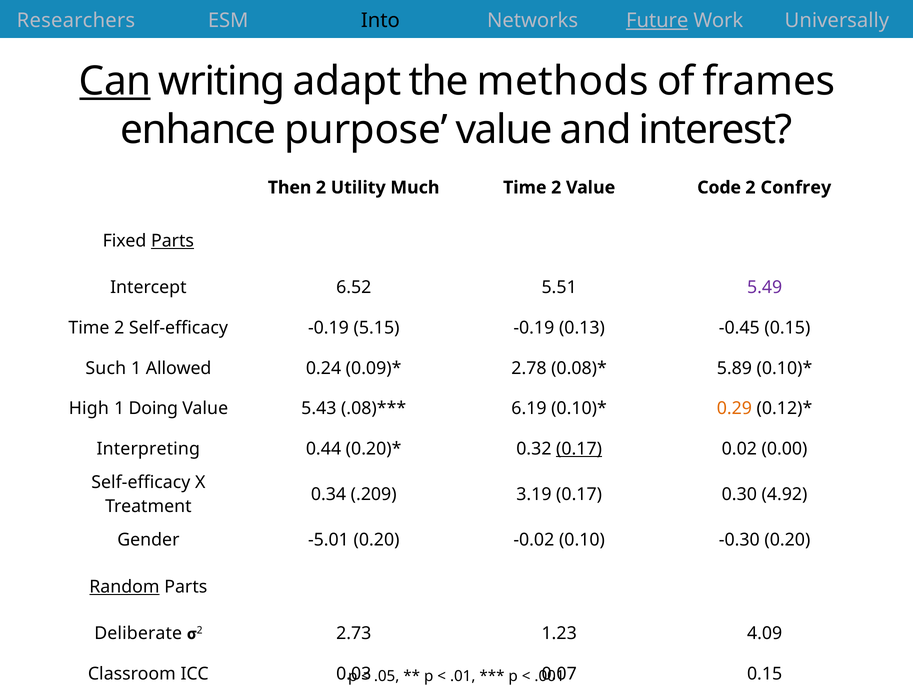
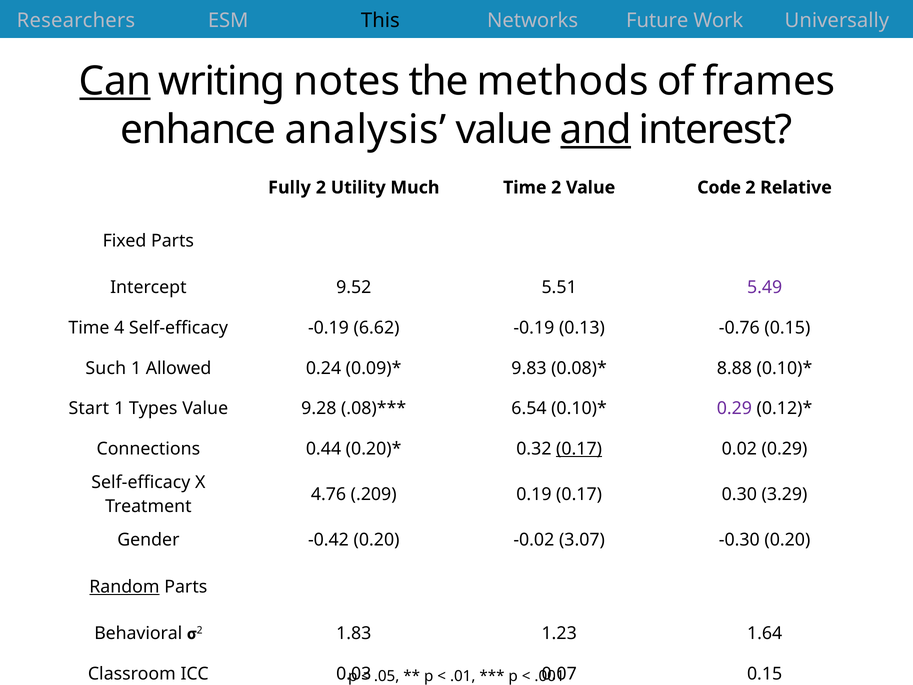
Into: Into -> This (380, 21)
Future underline: present -> none (657, 21)
adapt: adapt -> notes (347, 81)
purpose: purpose -> analysis (366, 130)
and underline: none -> present (596, 130)
Then: Then -> Fully (289, 187)
Confrey: Confrey -> Relative (796, 187)
Parts underline: present -> none (173, 241)
6.52: 6.52 -> 9.52 (354, 287)
2: 2 -> 4 (119, 328)
5.15: 5.15 -> 6.62 (377, 328)
-0.45: -0.45 -> -0.76 (739, 328)
2.78: 2.78 -> 9.83 (529, 368)
5.89: 5.89 -> 8.88 (734, 368)
High: High -> Start (89, 408)
Doing: Doing -> Types (153, 408)
5.43: 5.43 -> 9.28 (319, 408)
6.19: 6.19 -> 6.54 (529, 408)
0.29 colour: orange -> purple (734, 408)
Interpreting: Interpreting -> Connections (148, 449)
0.02 0.00: 0.00 -> 0.29 (784, 449)
0.34: 0.34 -> 4.76 (329, 494)
3.19: 3.19 -> 0.19 (534, 494)
4.92: 4.92 -> 3.29 (784, 494)
-5.01: -5.01 -> -0.42 (328, 540)
0.10: 0.10 -> 3.07 (582, 540)
2.73: 2.73 -> 1.83 (354, 633)
4.09: 4.09 -> 1.64 (765, 633)
Deliberate: Deliberate -> Behavioral (138, 633)
